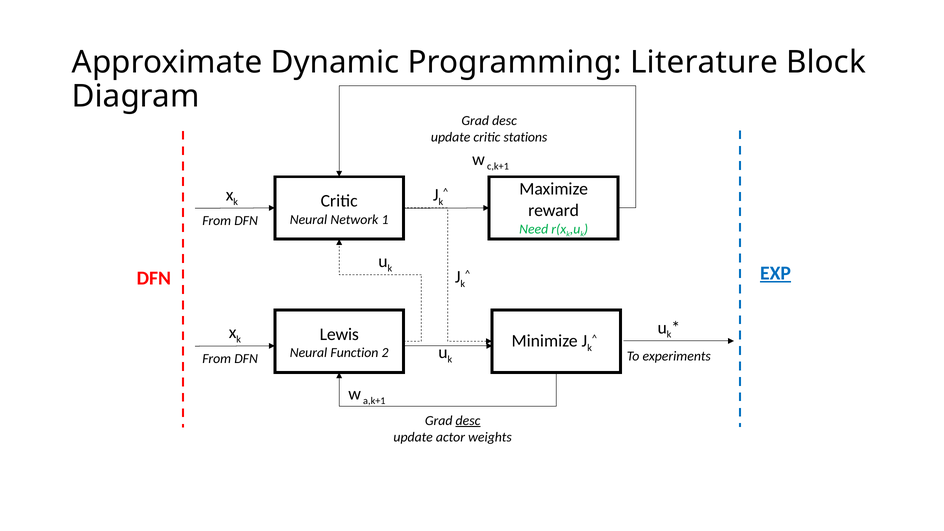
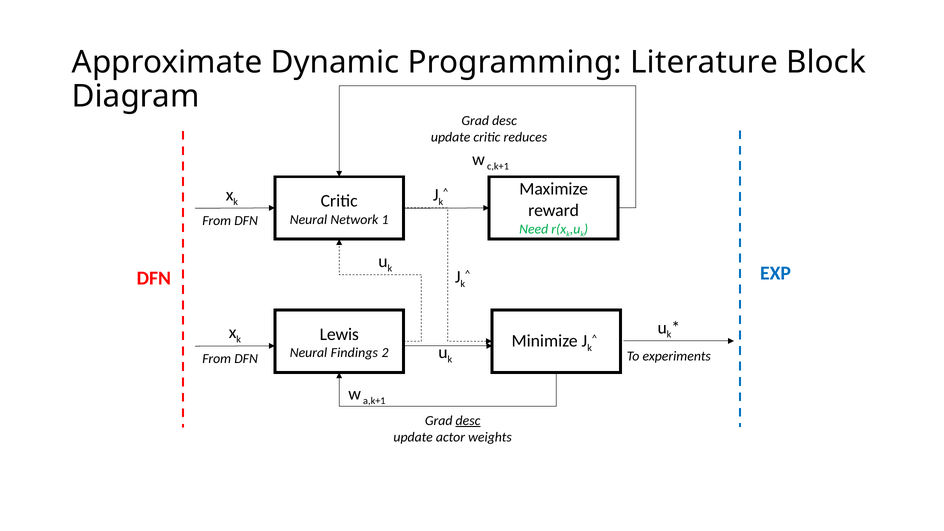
stations: stations -> reduces (525, 137)
EXP underline: present -> none (775, 273)
Function: Function -> Findings (354, 353)
